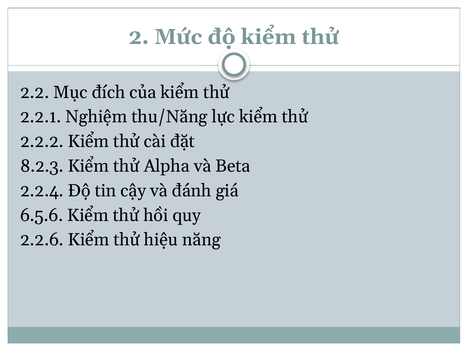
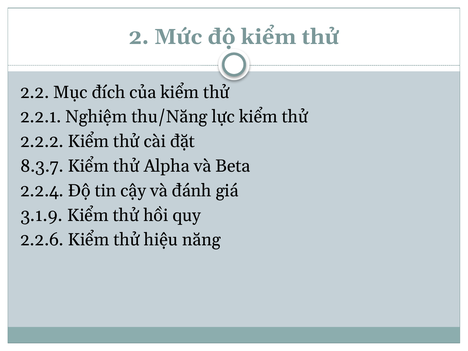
8.2.3: 8.2.3 -> 8.3.7 (42, 166)
6.5.6: 6.5.6 -> 3.1.9 (41, 215)
